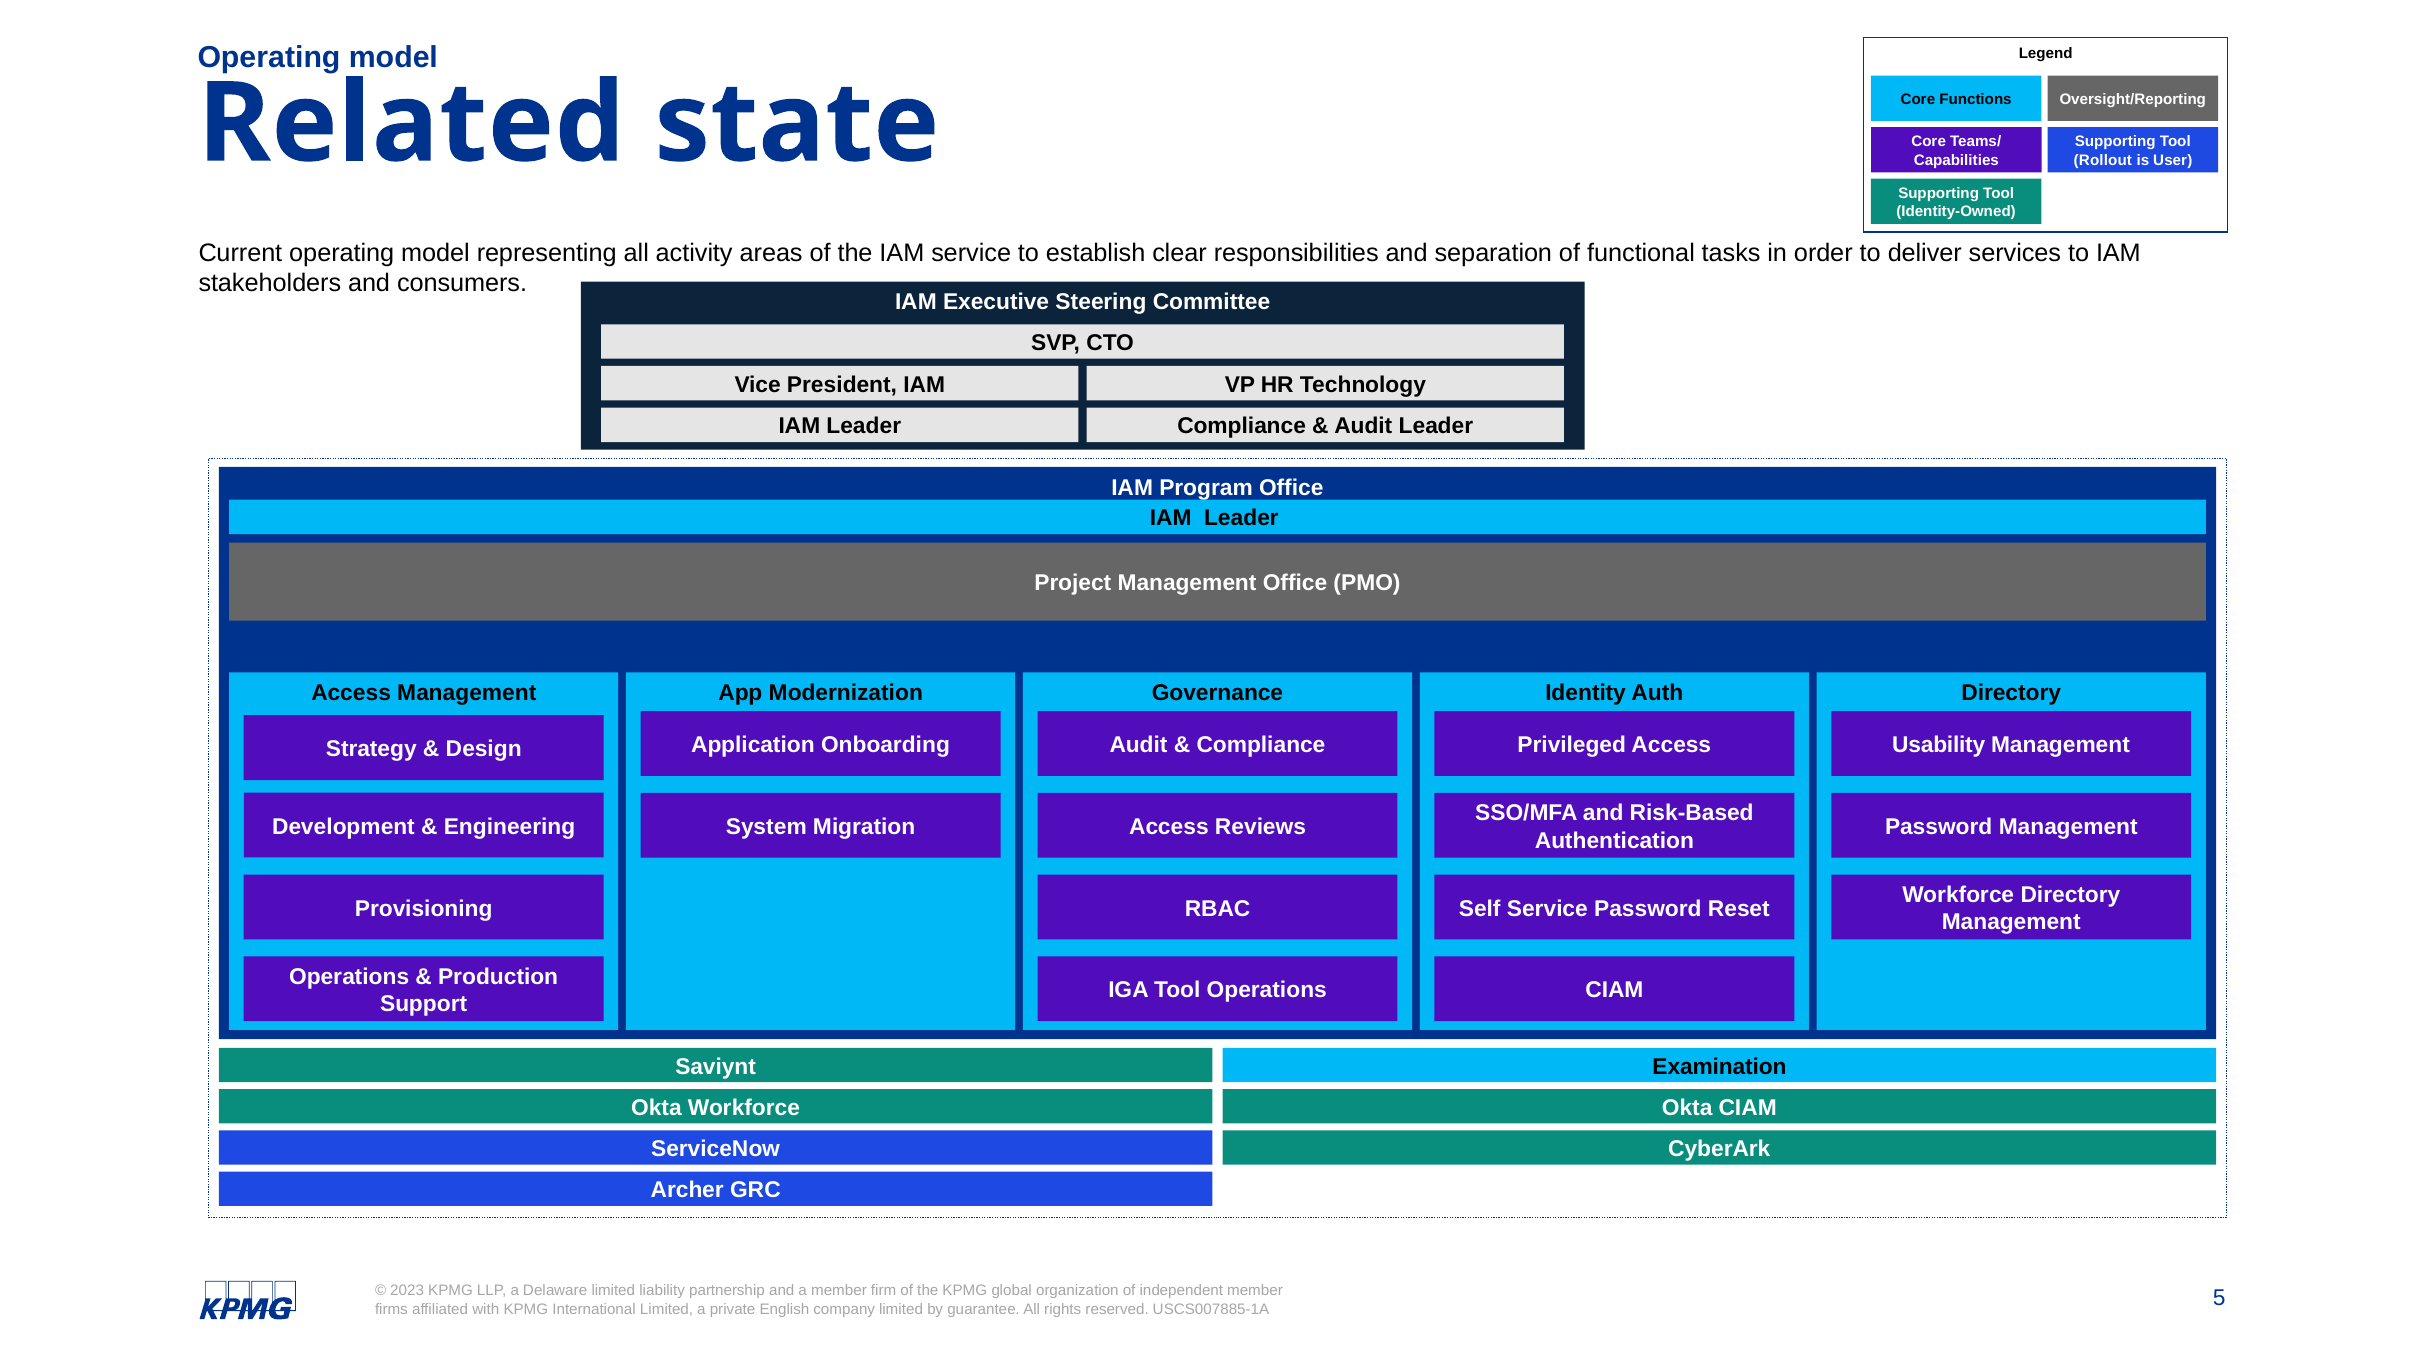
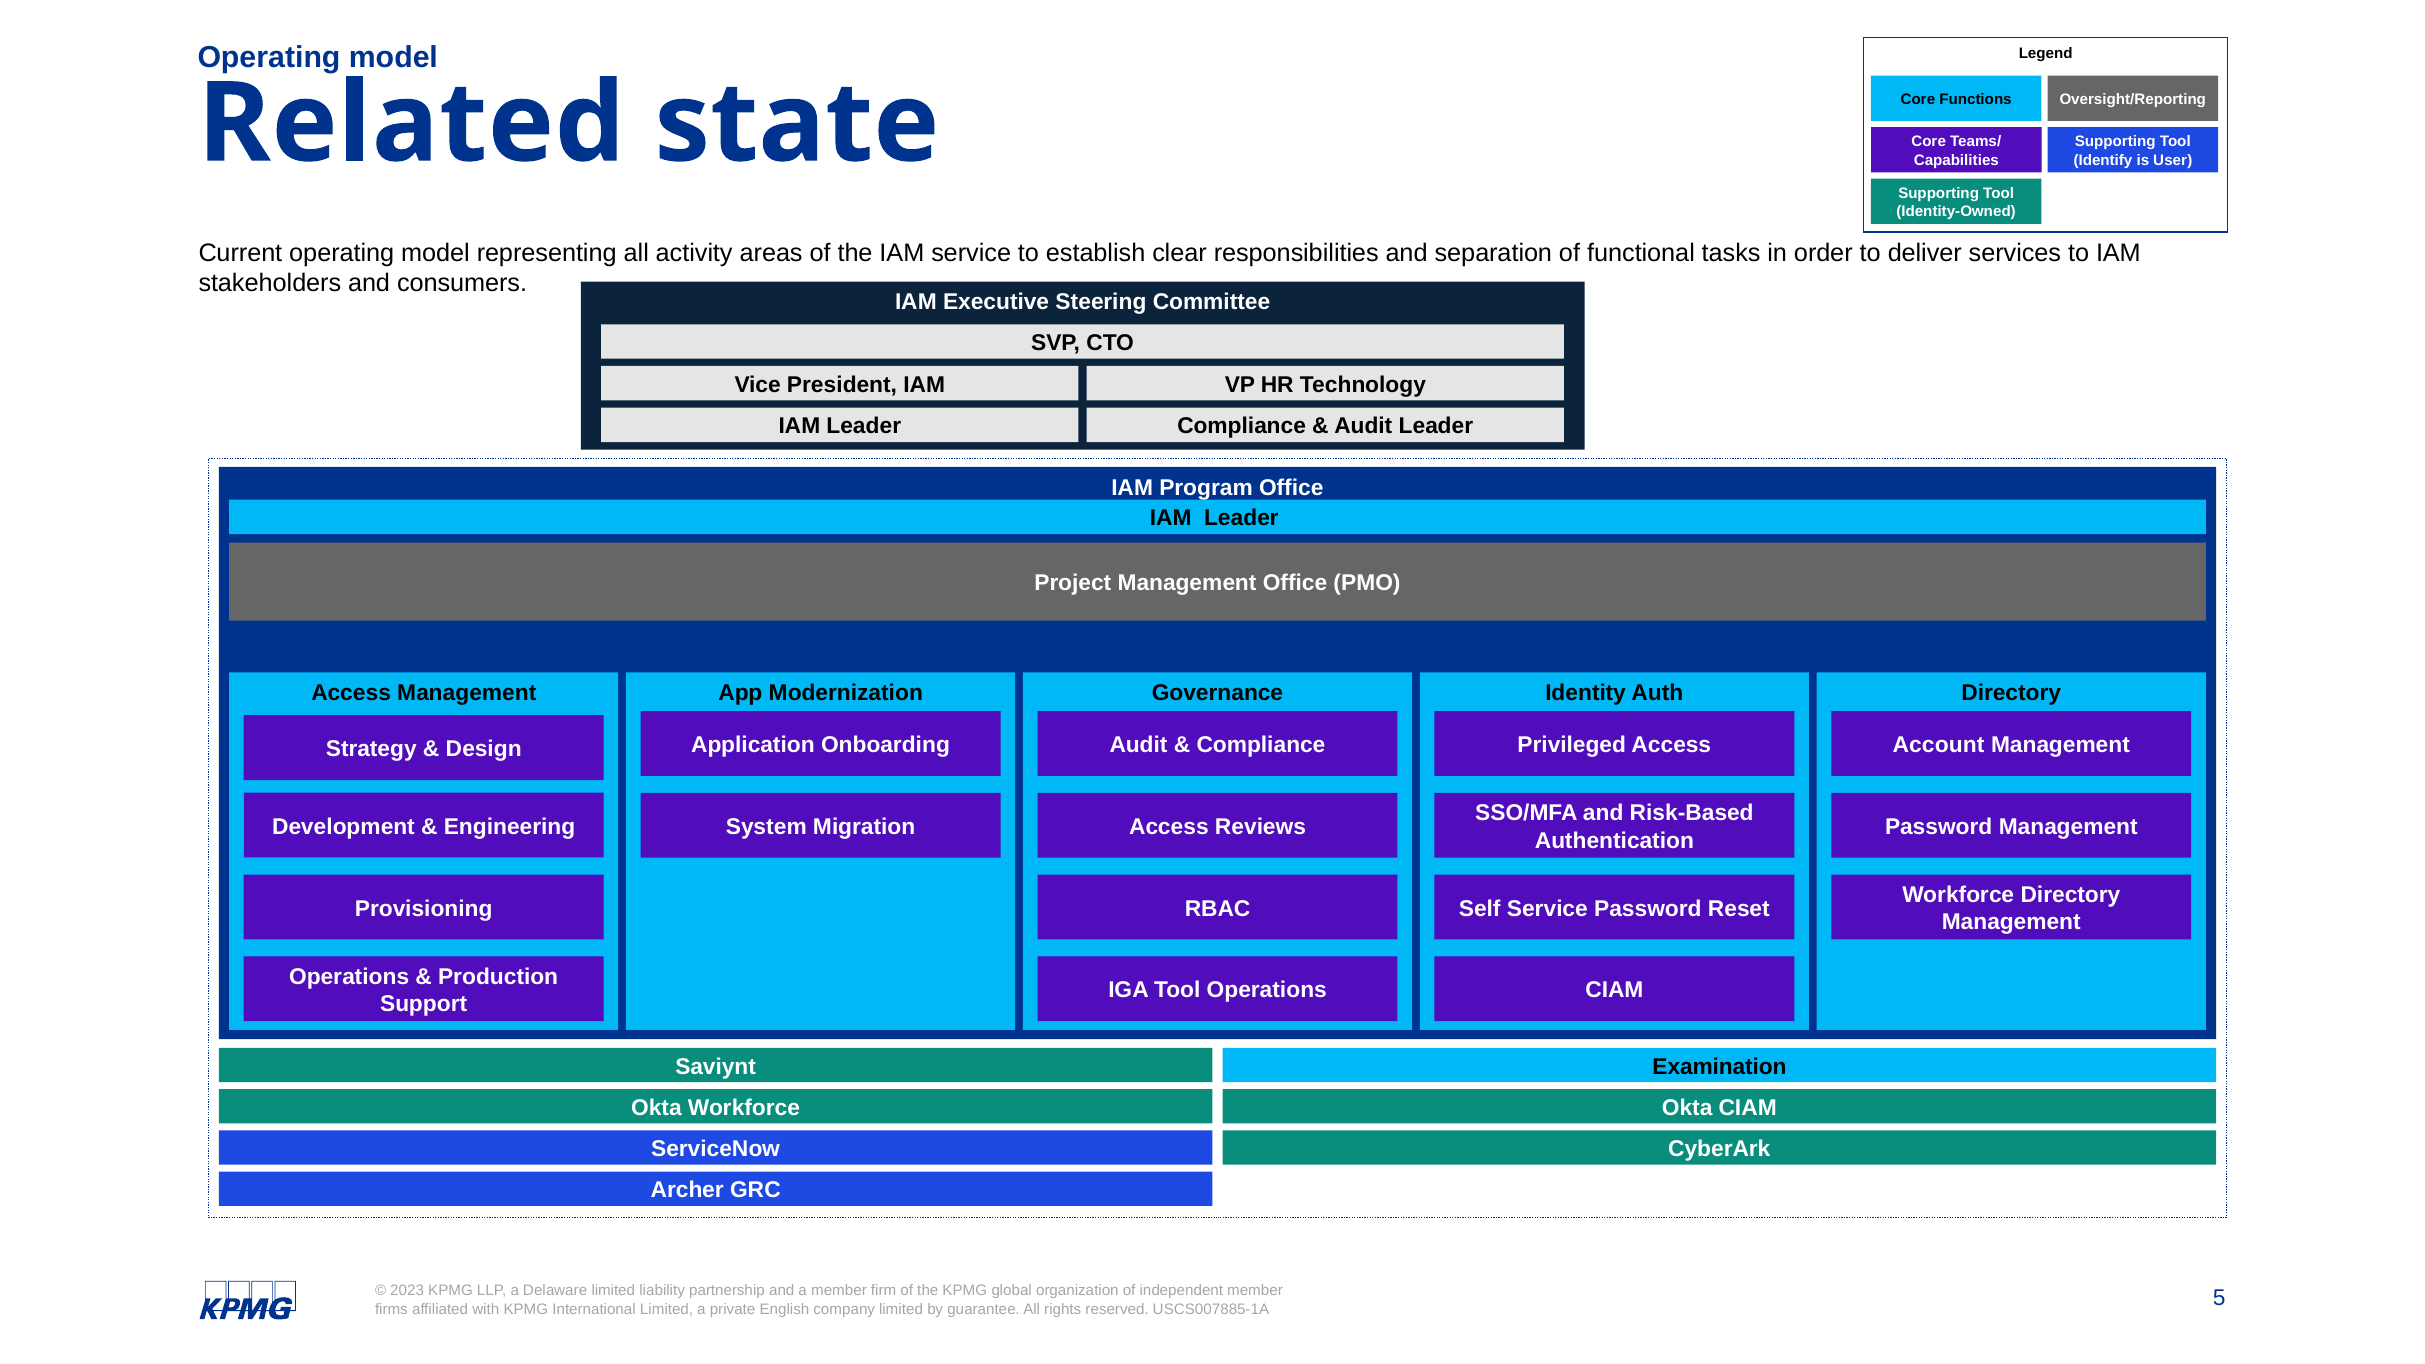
Rollout: Rollout -> Identify (2103, 160)
Usability: Usability -> Account (1939, 745)
